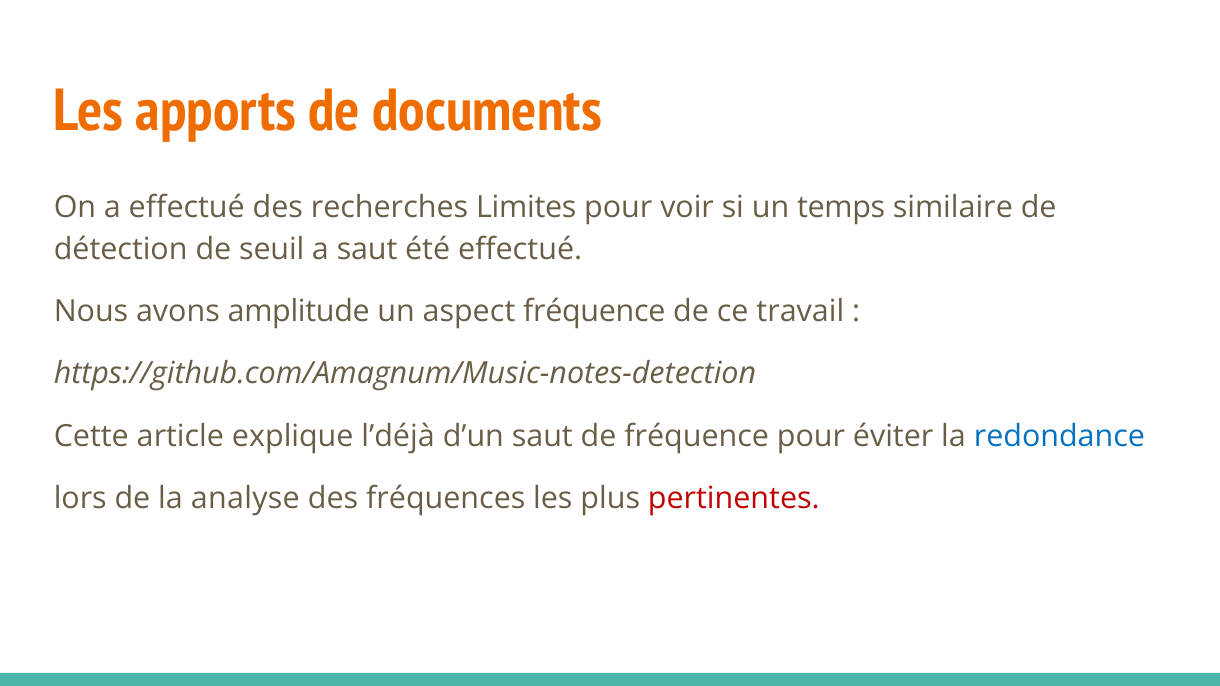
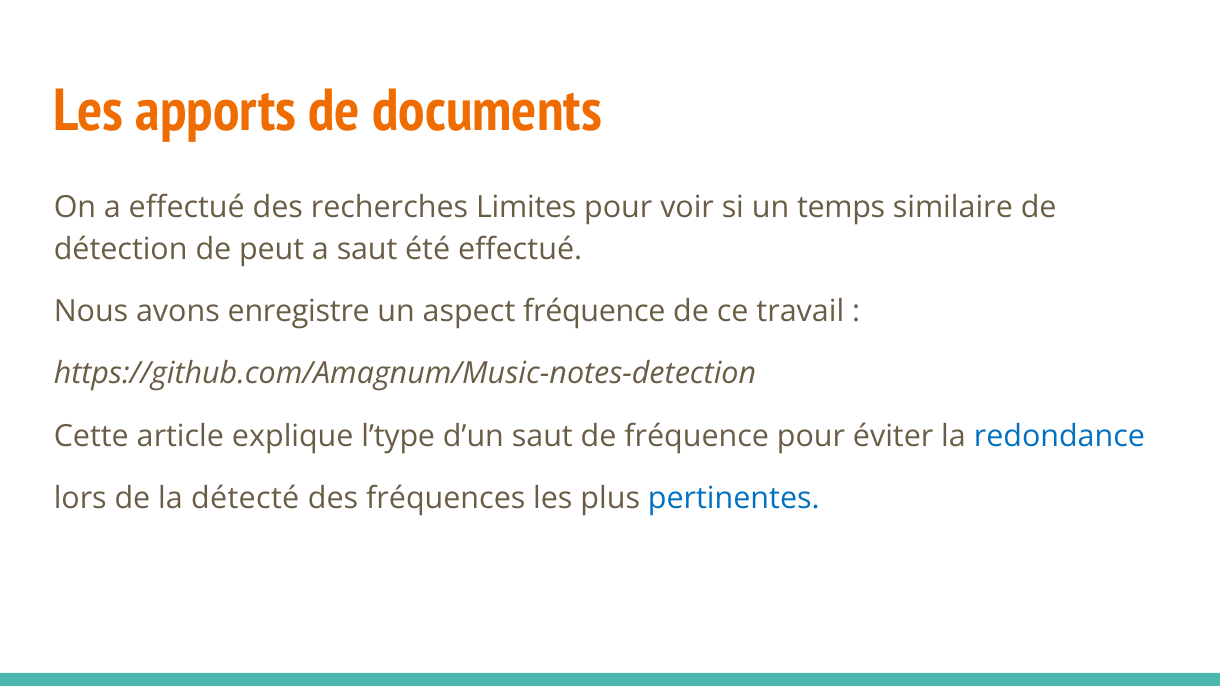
seuil: seuil -> peut (272, 249)
amplitude: amplitude -> enregistre (299, 312)
l’déjà: l’déjà -> l’type (398, 436)
analyse: analyse -> détecté (245, 499)
pertinentes colour: red -> blue (734, 499)
